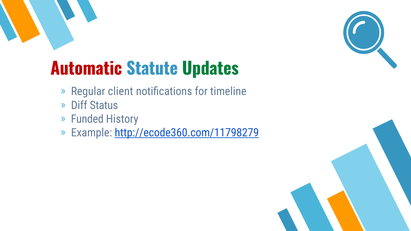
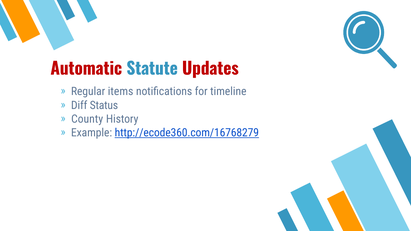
Updates colour: green -> red (210, 69)
client: client -> items (121, 92)
Funded: Funded -> County (87, 119)
http://ecode360.com/11798279: http://ecode360.com/11798279 -> http://ecode360.com/16768279 (187, 133)
